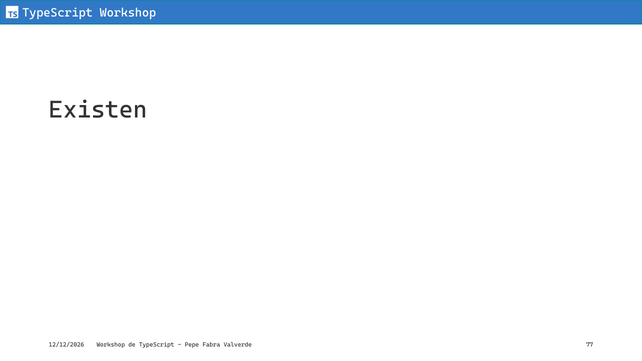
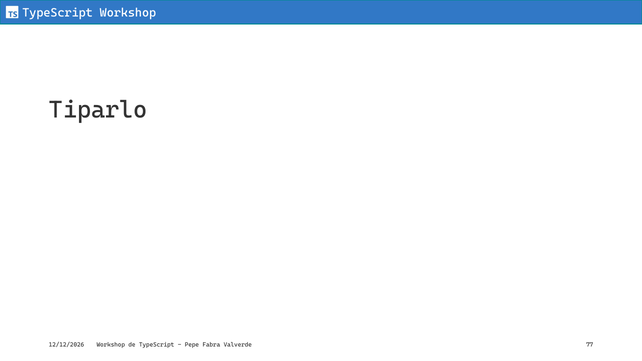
Existen: Existen -> Tiparlo (98, 110)
